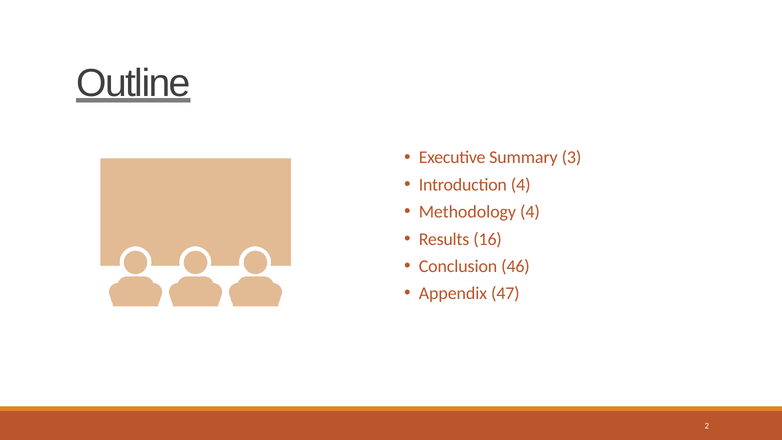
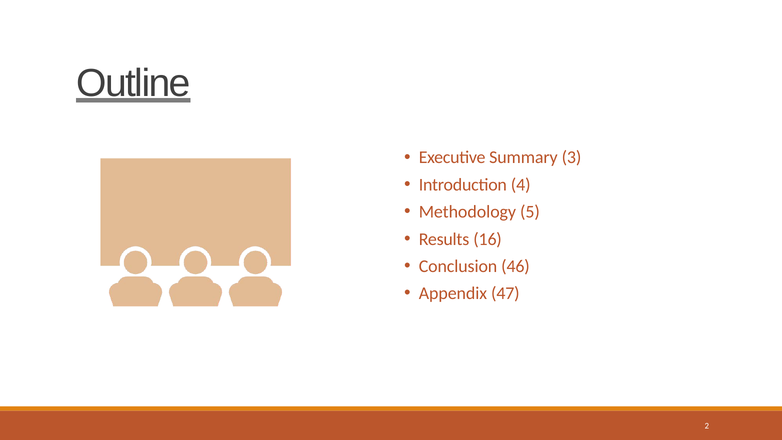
Methodology 4: 4 -> 5 (530, 212)
